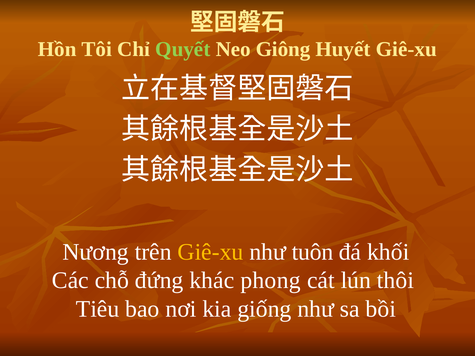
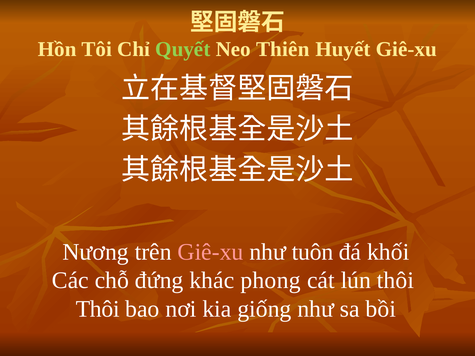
Giông: Giông -> Thiên (283, 49)
Giê-xu colour: yellow -> pink (211, 252)
Tiêu: Tiêu -> Thôi (98, 309)
